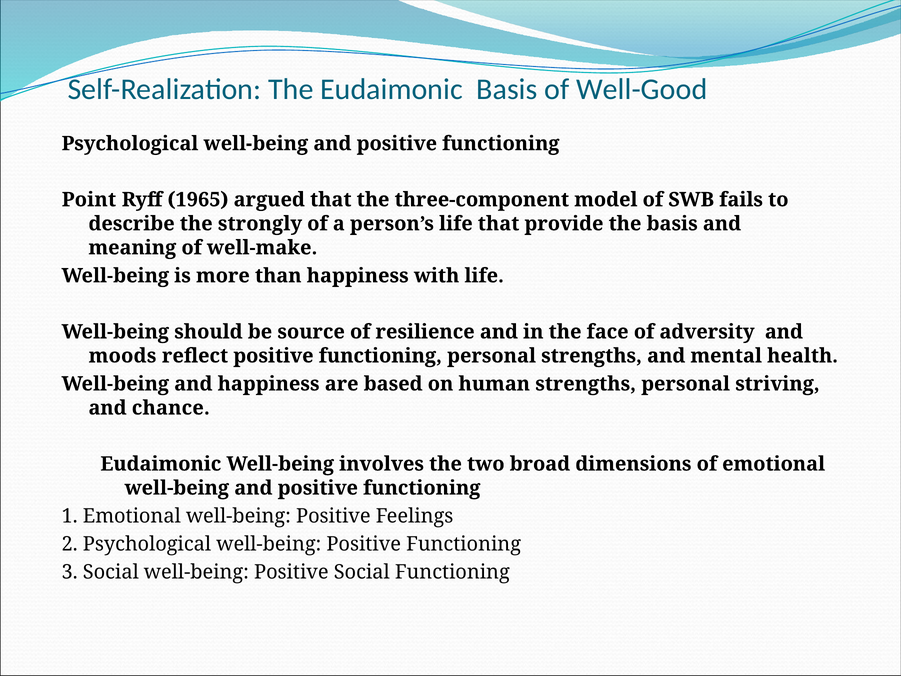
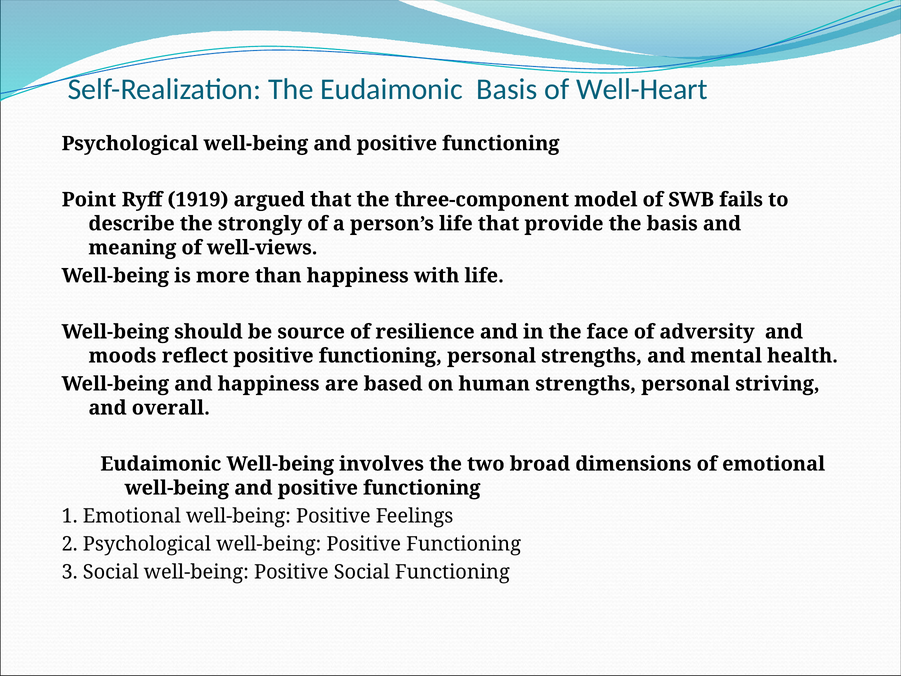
Well-Good: Well-Good -> Well-Heart (642, 89)
1965: 1965 -> 1919 (198, 200)
well-make: well-make -> well-views (262, 248)
chance: chance -> overall (171, 408)
